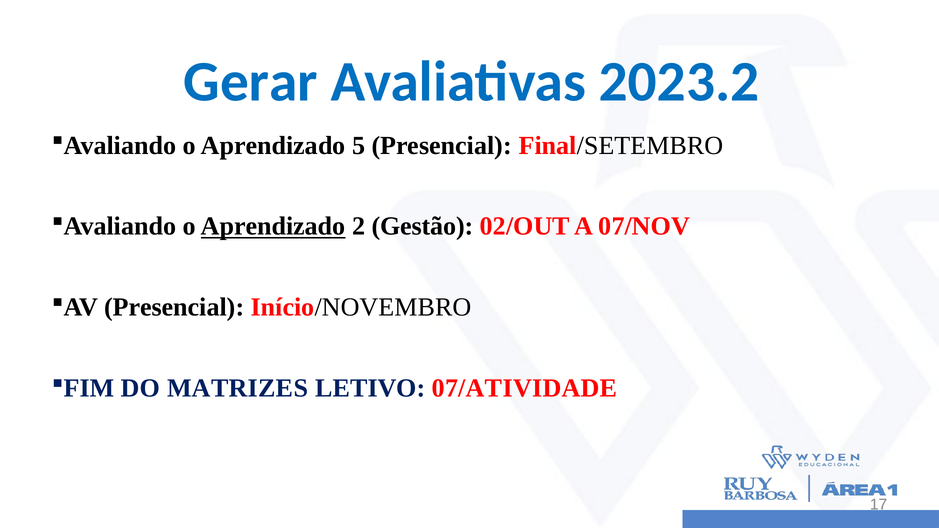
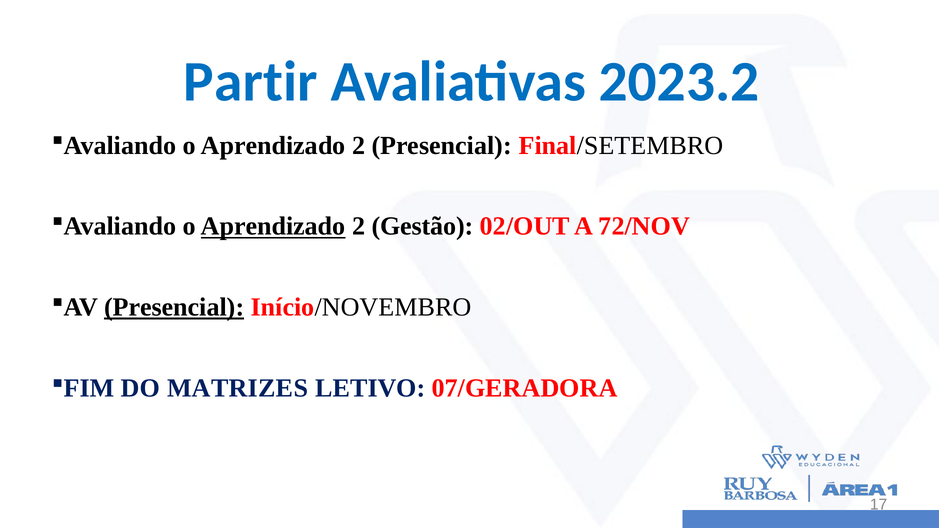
Gerar: Gerar -> Partir (251, 82)
5: 5 -> 2 (359, 145)
07/NOV: 07/NOV -> 72/NOV (644, 226)
Presencial underline: none -> present (174, 307)
07/ATIVIDADE: 07/ATIVIDADE -> 07/GERADORA (525, 388)
